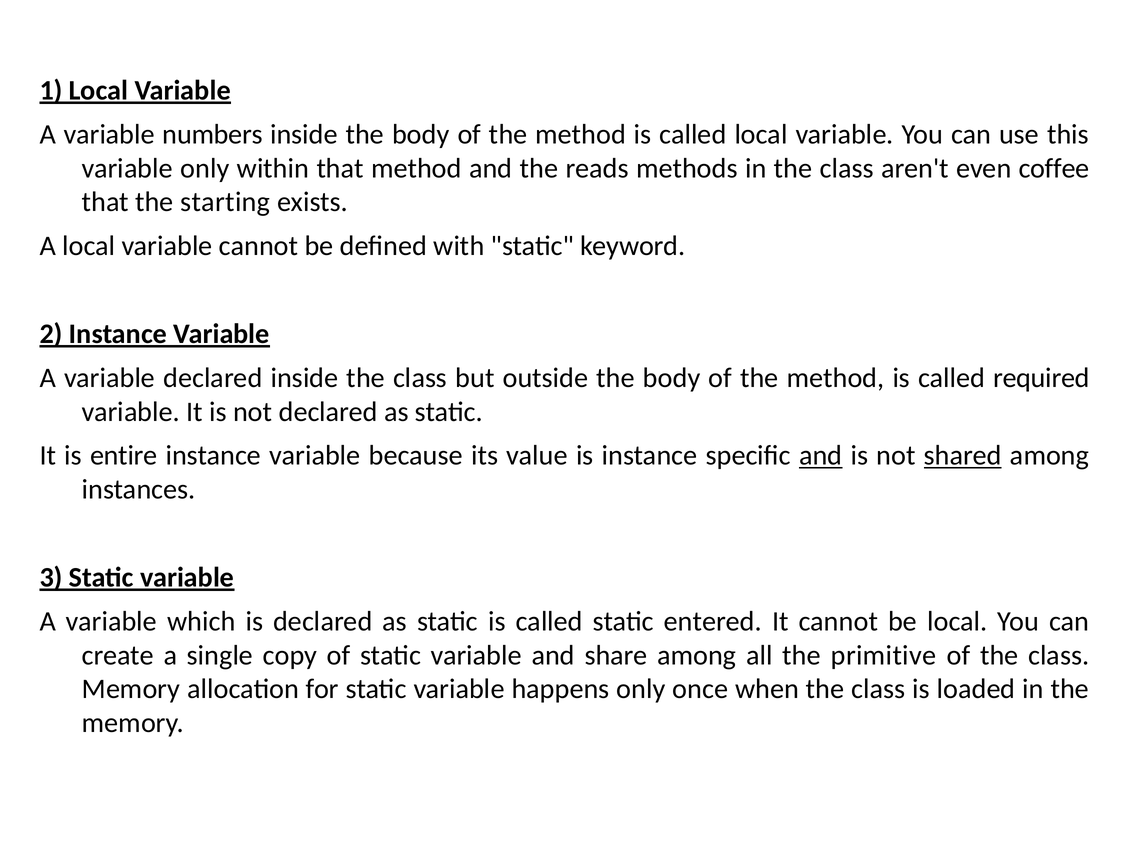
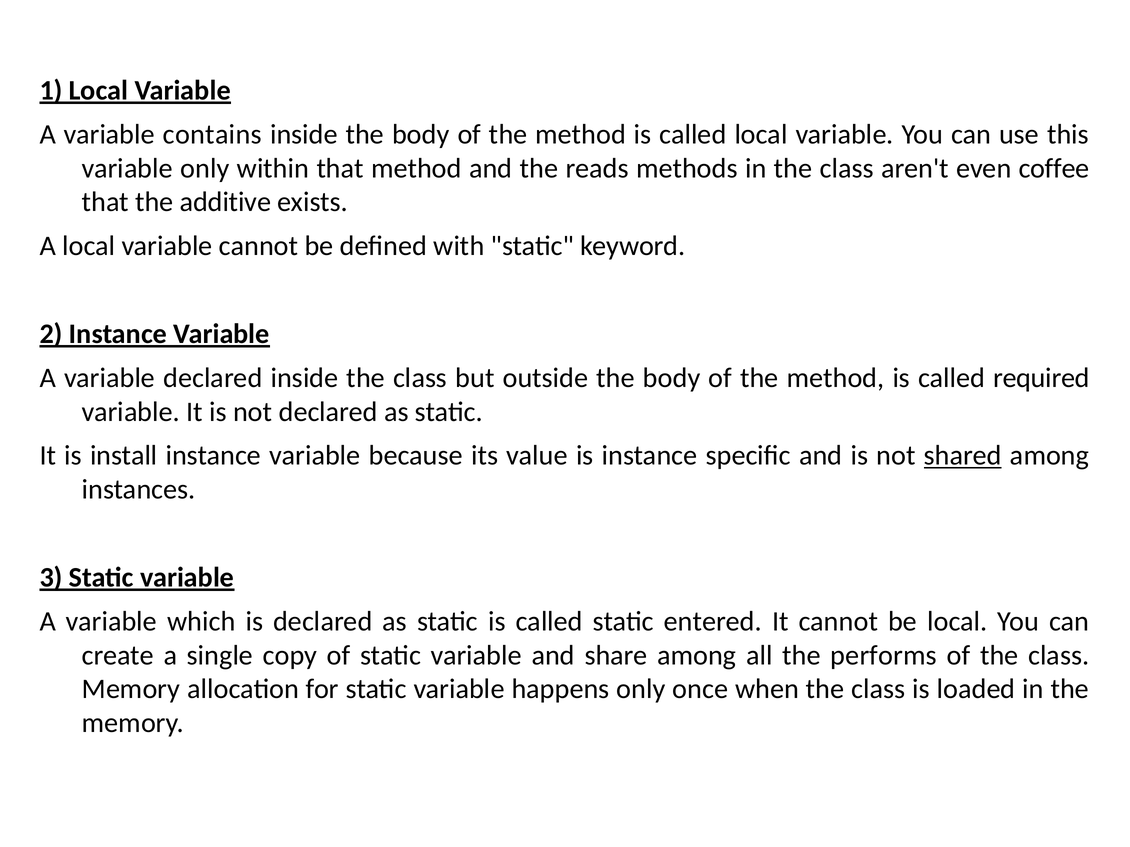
numbers: numbers -> contains (212, 134)
starting: starting -> additive (226, 202)
entire: entire -> install (124, 456)
and underline: present -> none (821, 456)
primitive: primitive -> performs (884, 656)
